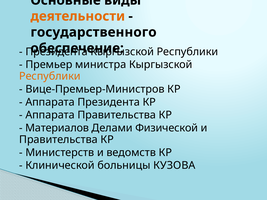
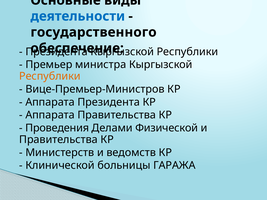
деятельности colour: orange -> blue (78, 16)
Материалов: Материалов -> Проведения (57, 128)
КУЗОВА: КУЗОВА -> ГАРАЖА (174, 166)
